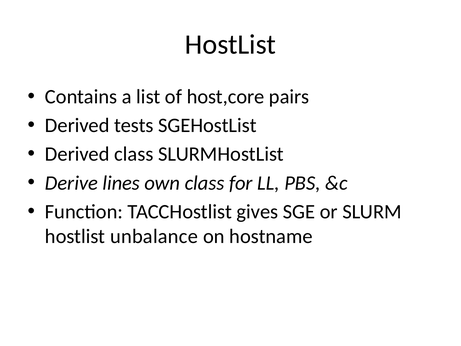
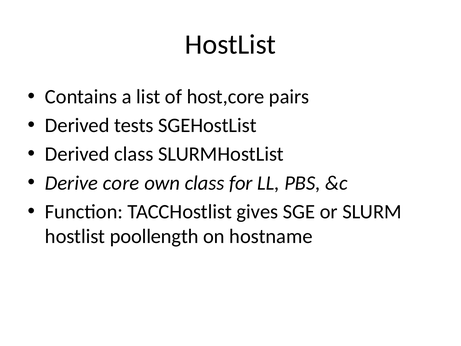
lines: lines -> core (121, 183)
unbalance: unbalance -> poollength (154, 236)
